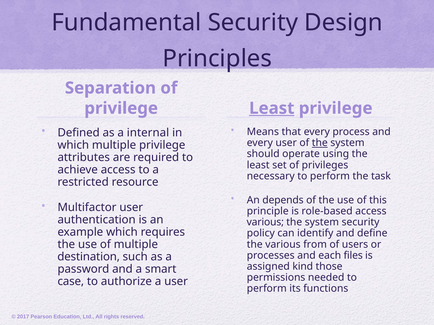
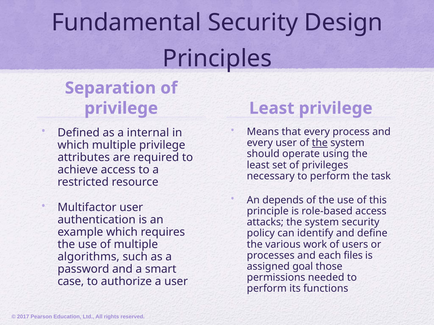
Least underline: present -> none (272, 108)
various: various -> attacks (265, 223)
from: from -> work (315, 245)
destination: destination -> algorithms (89, 257)
kind: kind -> goal (303, 267)
